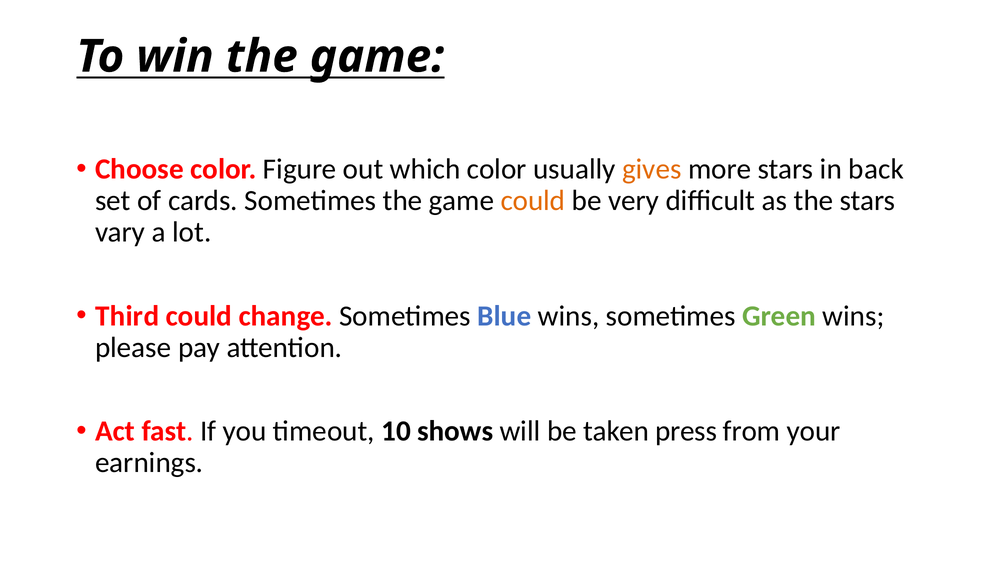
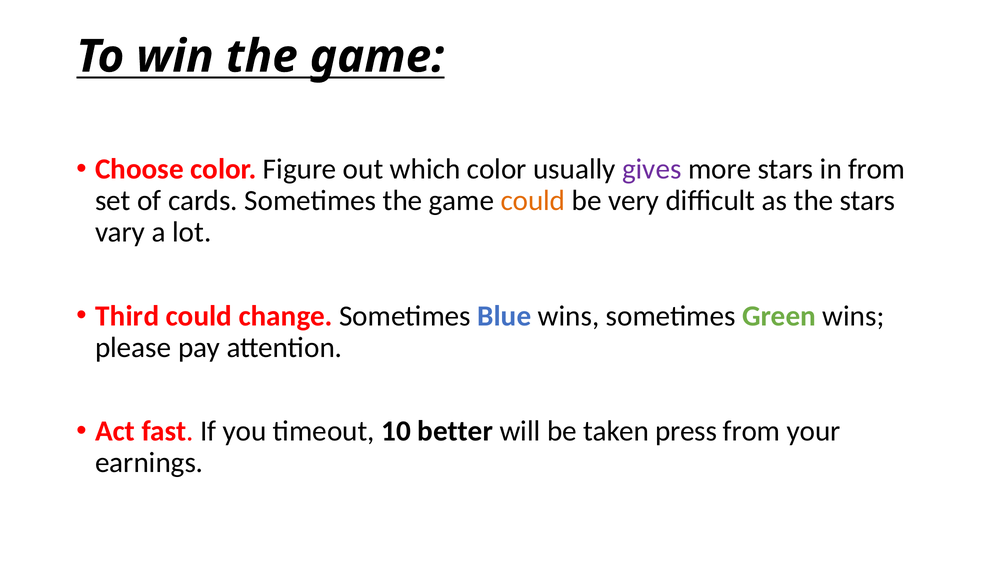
gives colour: orange -> purple (652, 169)
in back: back -> from (877, 169)
shows: shows -> better (455, 431)
